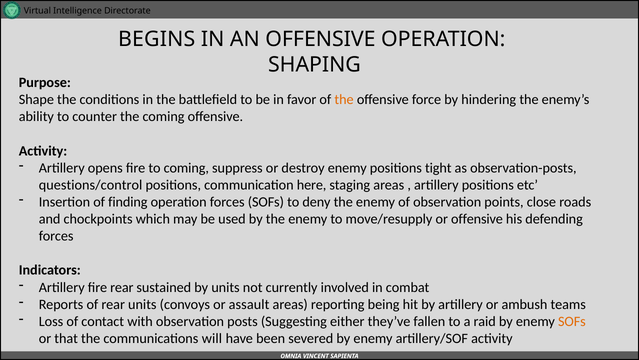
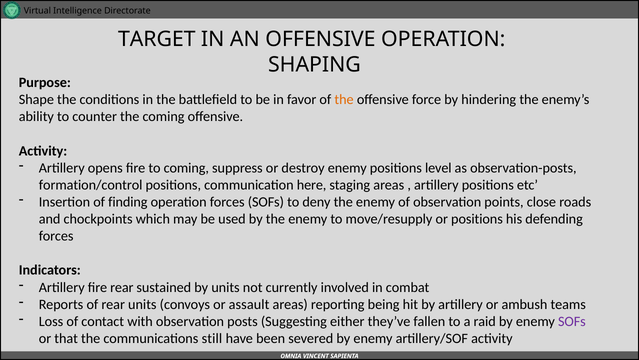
BEGINS: BEGINS -> TARGET (157, 39)
tight: tight -> level (438, 168)
questions/control: questions/control -> formation/control (91, 185)
or offensive: offensive -> positions (477, 219)
SOFs colour: orange -> purple (572, 321)
will: will -> still (212, 338)
